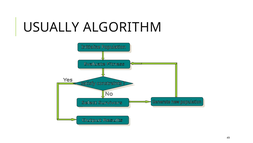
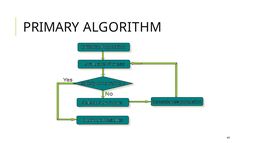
USUALLY: USUALLY -> PRIMARY (51, 27)
